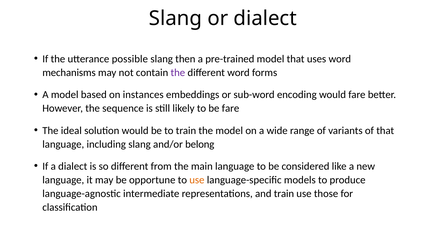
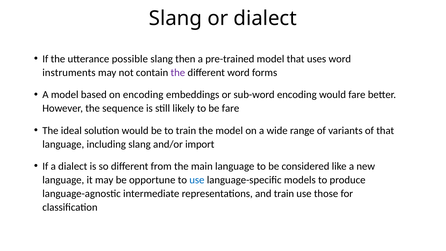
mechanisms: mechanisms -> instruments (69, 73)
on instances: instances -> encoding (143, 95)
belong: belong -> import (200, 144)
use colour: orange -> blue (197, 180)
